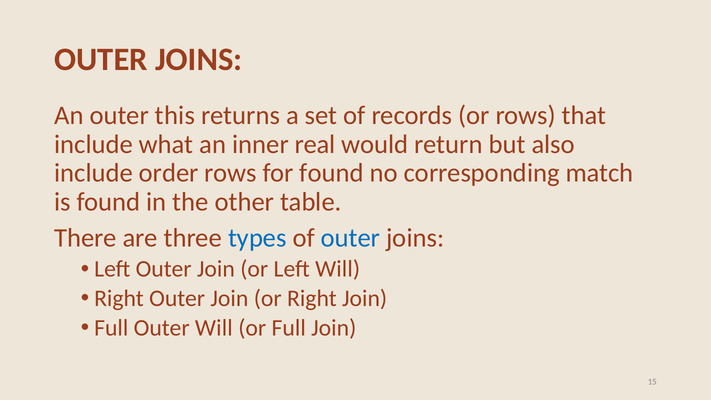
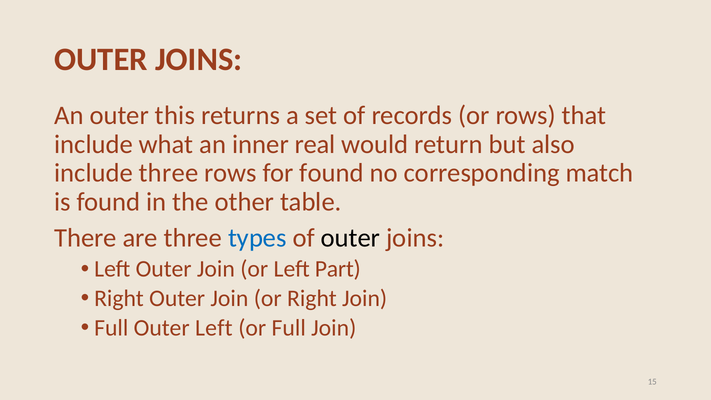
include order: order -> three (169, 173)
outer colour: blue -> black (351, 238)
Left Will: Will -> Part (338, 269)
Outer Will: Will -> Left (214, 328)
